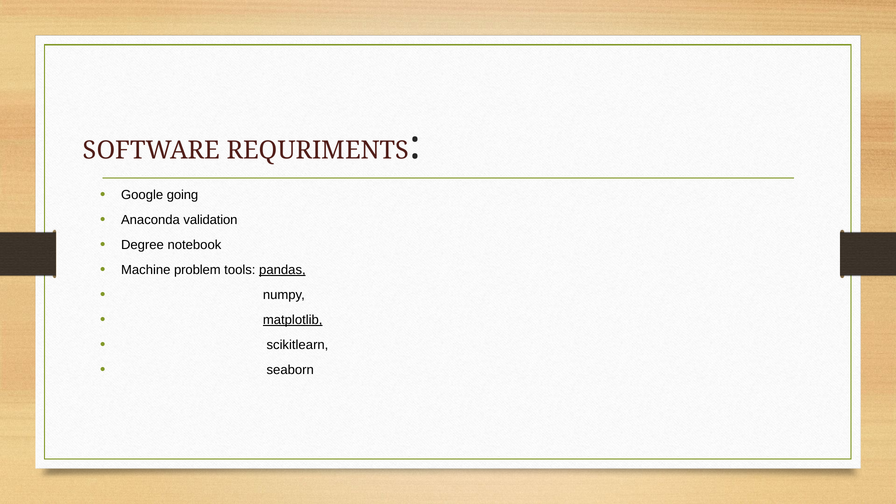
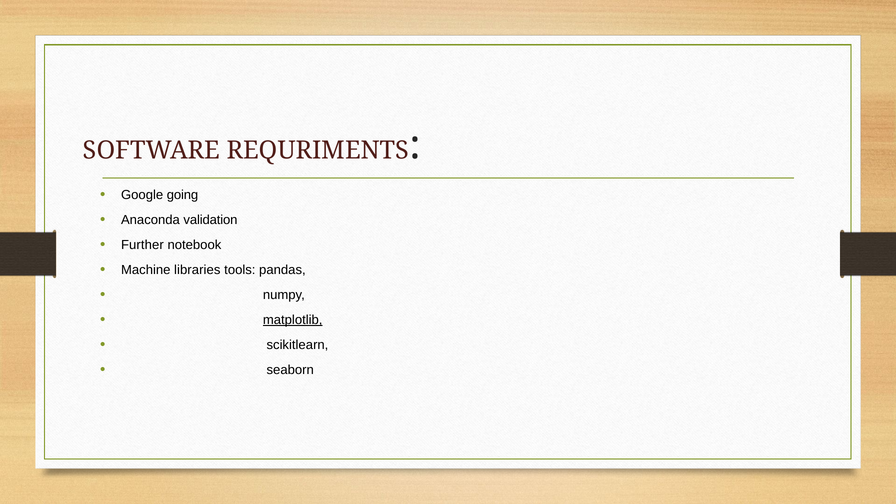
Degree: Degree -> Further (142, 245)
problem: problem -> libraries (197, 270)
pandas underline: present -> none (282, 270)
